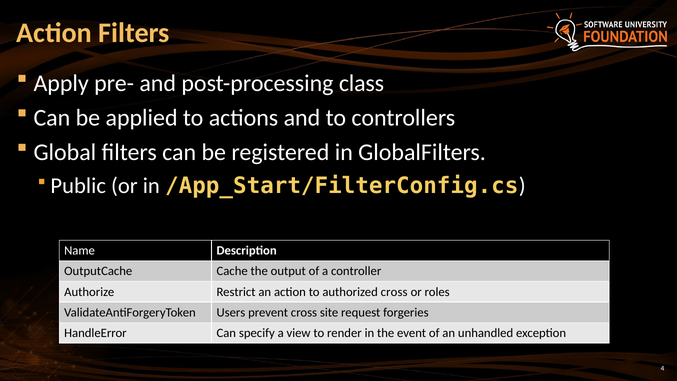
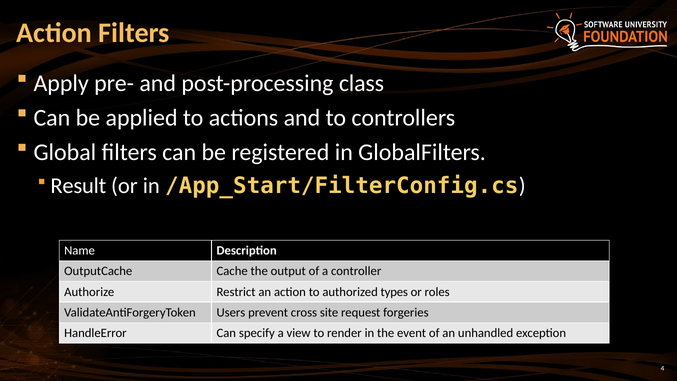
Public: Public -> Result (78, 186)
authorized cross: cross -> types (394, 292)
